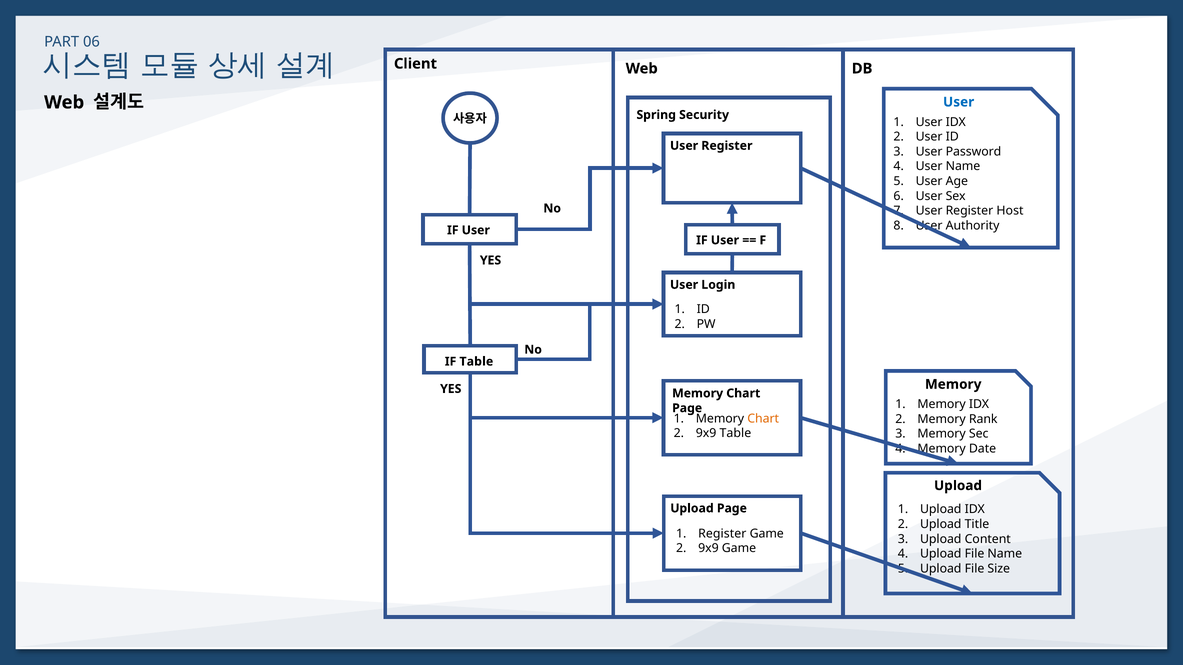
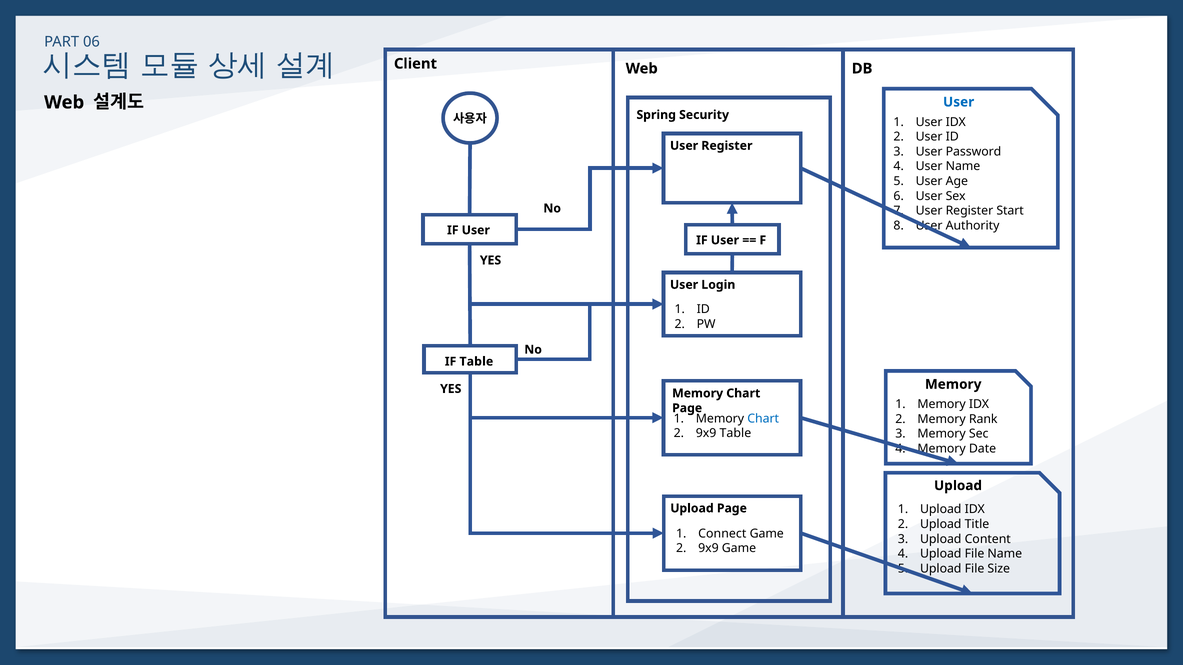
Host: Host -> Start (1010, 211)
Chart colour: orange -> blue (763, 419)
Register: Register -> Connect (722, 534)
